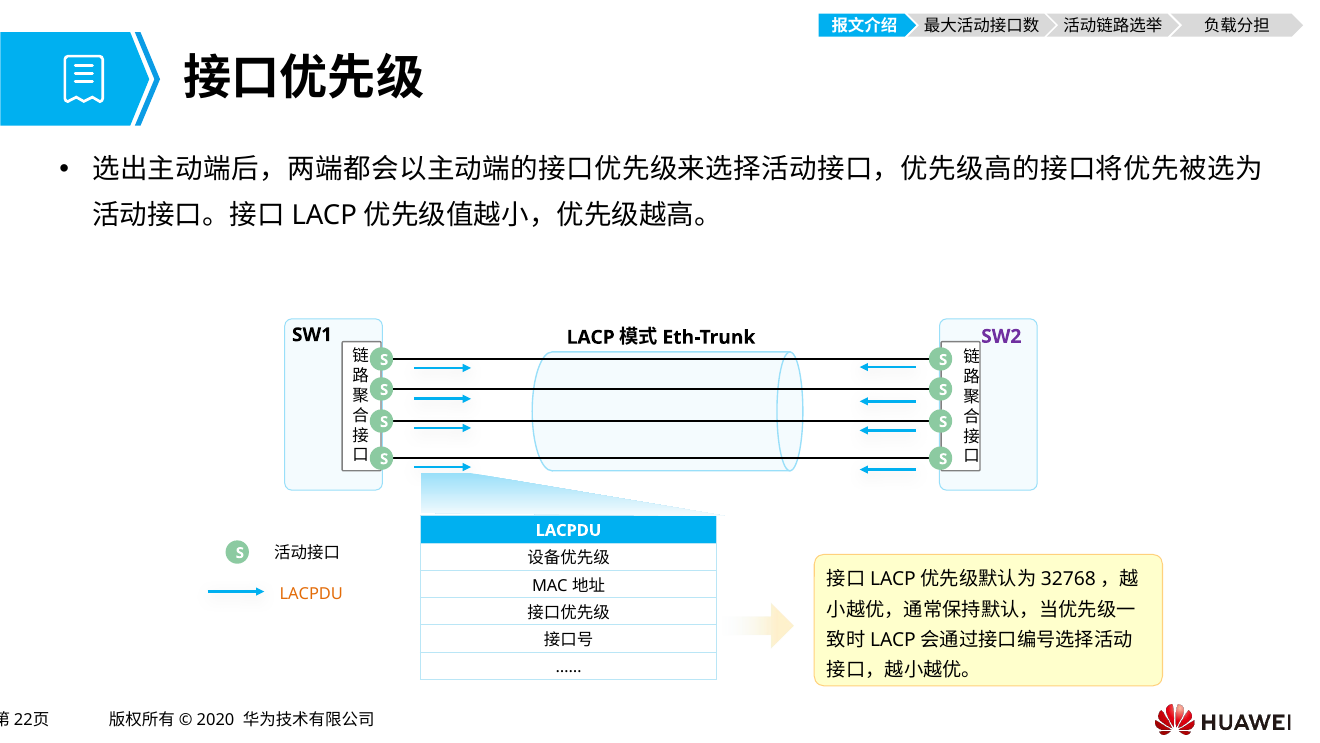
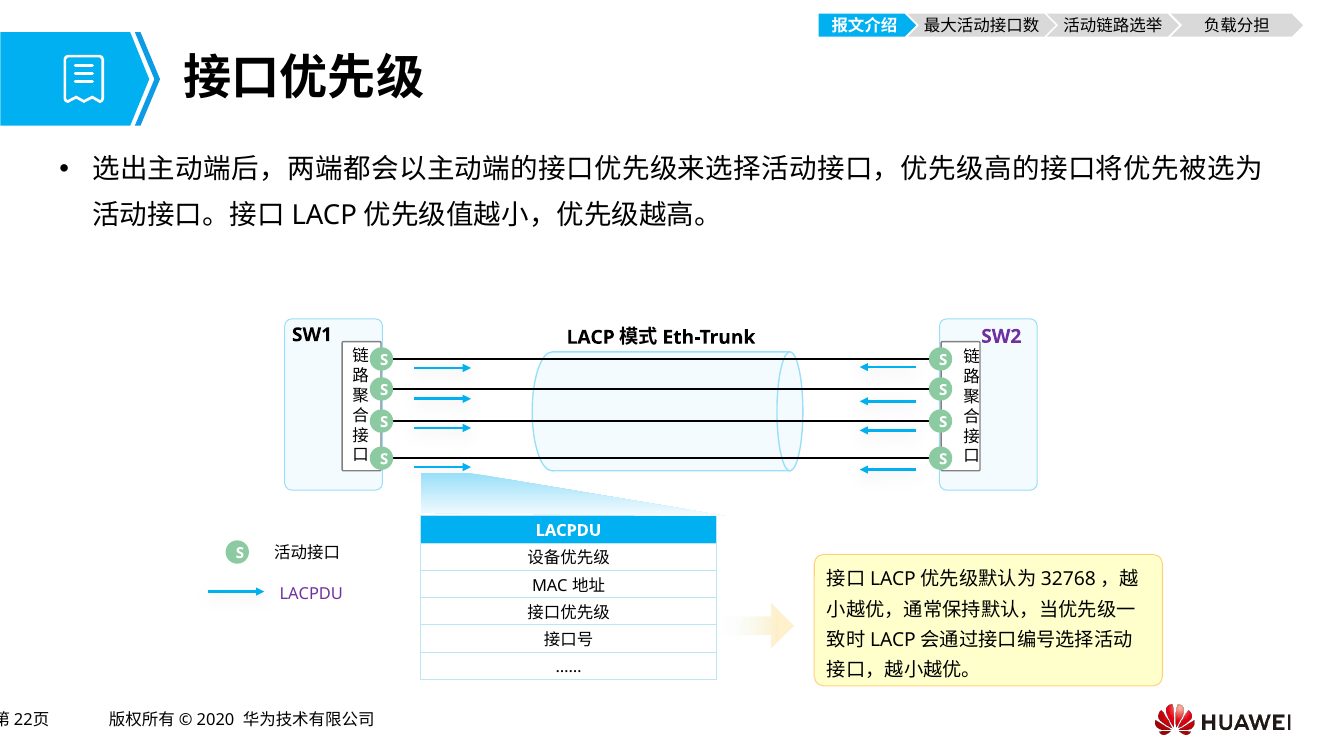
LACPDU colour: orange -> purple (311, 593)
